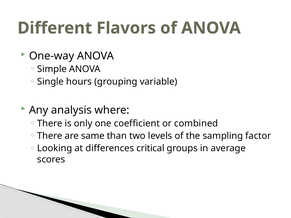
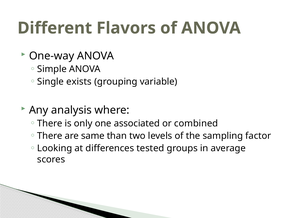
hours: hours -> exists (79, 82)
coefficient: coefficient -> associated (137, 124)
critical: critical -> tested (150, 148)
